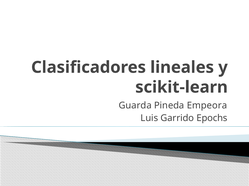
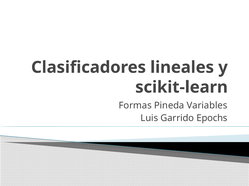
Guarda: Guarda -> Formas (135, 106)
Empeora: Empeora -> Variables (207, 106)
